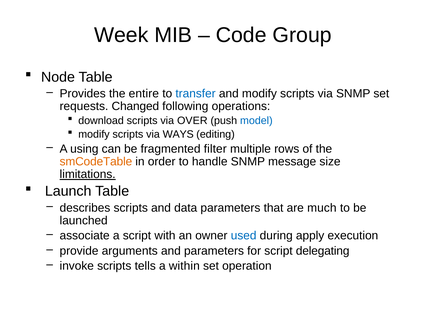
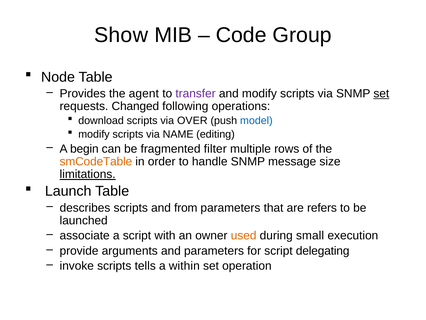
Week: Week -> Show (121, 35)
entire: entire -> agent (144, 93)
transfer colour: blue -> purple (196, 93)
set underline: none -> present (381, 93)
WAYS: WAYS -> NAME (178, 134)
using: using -> begin (84, 149)
data: data -> from (186, 207)
much: much -> refers (322, 207)
used colour: blue -> orange (244, 235)
apply: apply -> small (310, 235)
